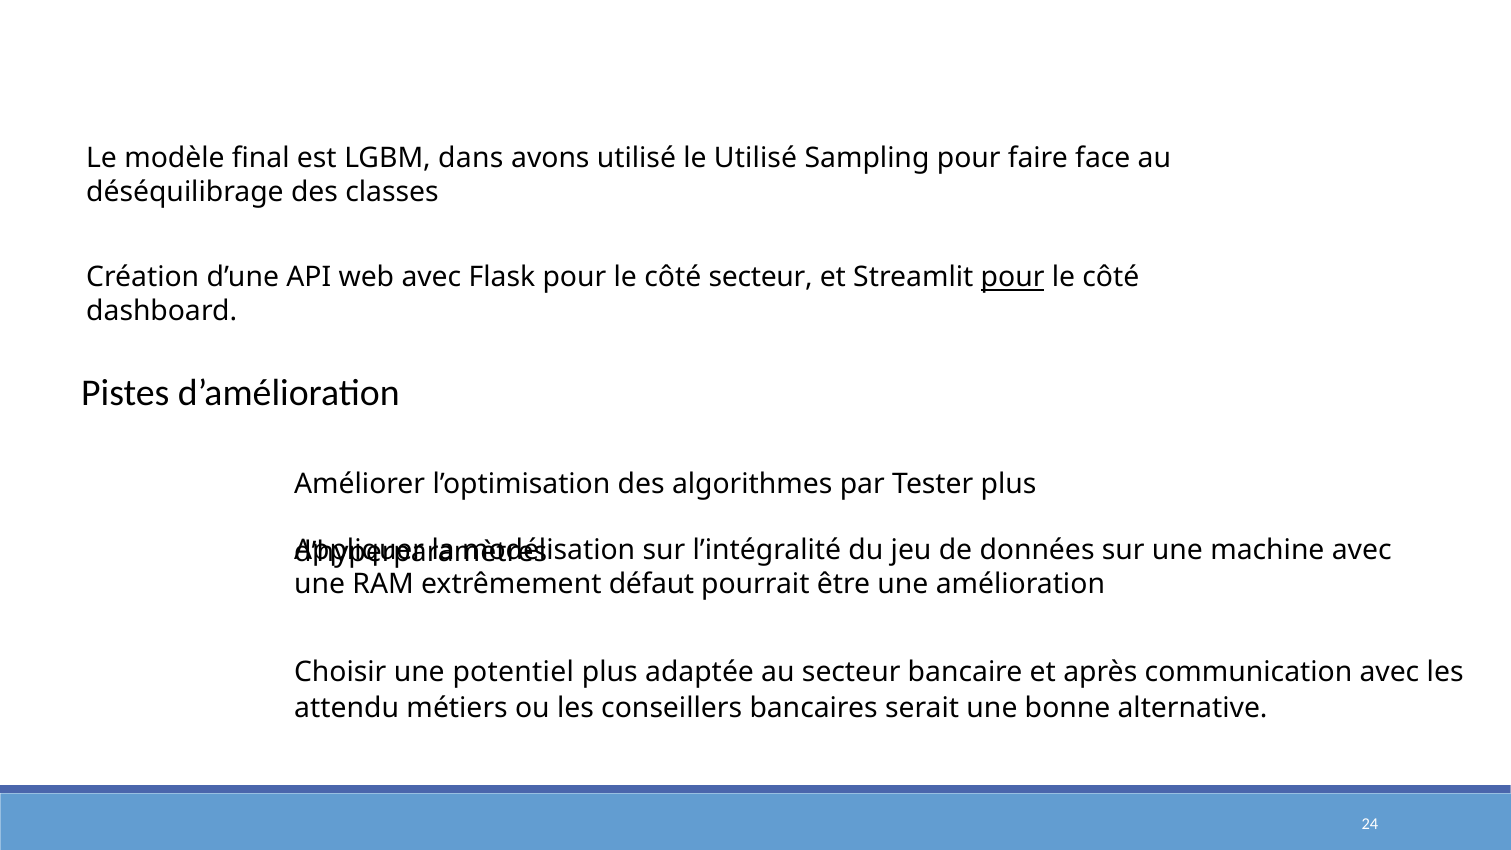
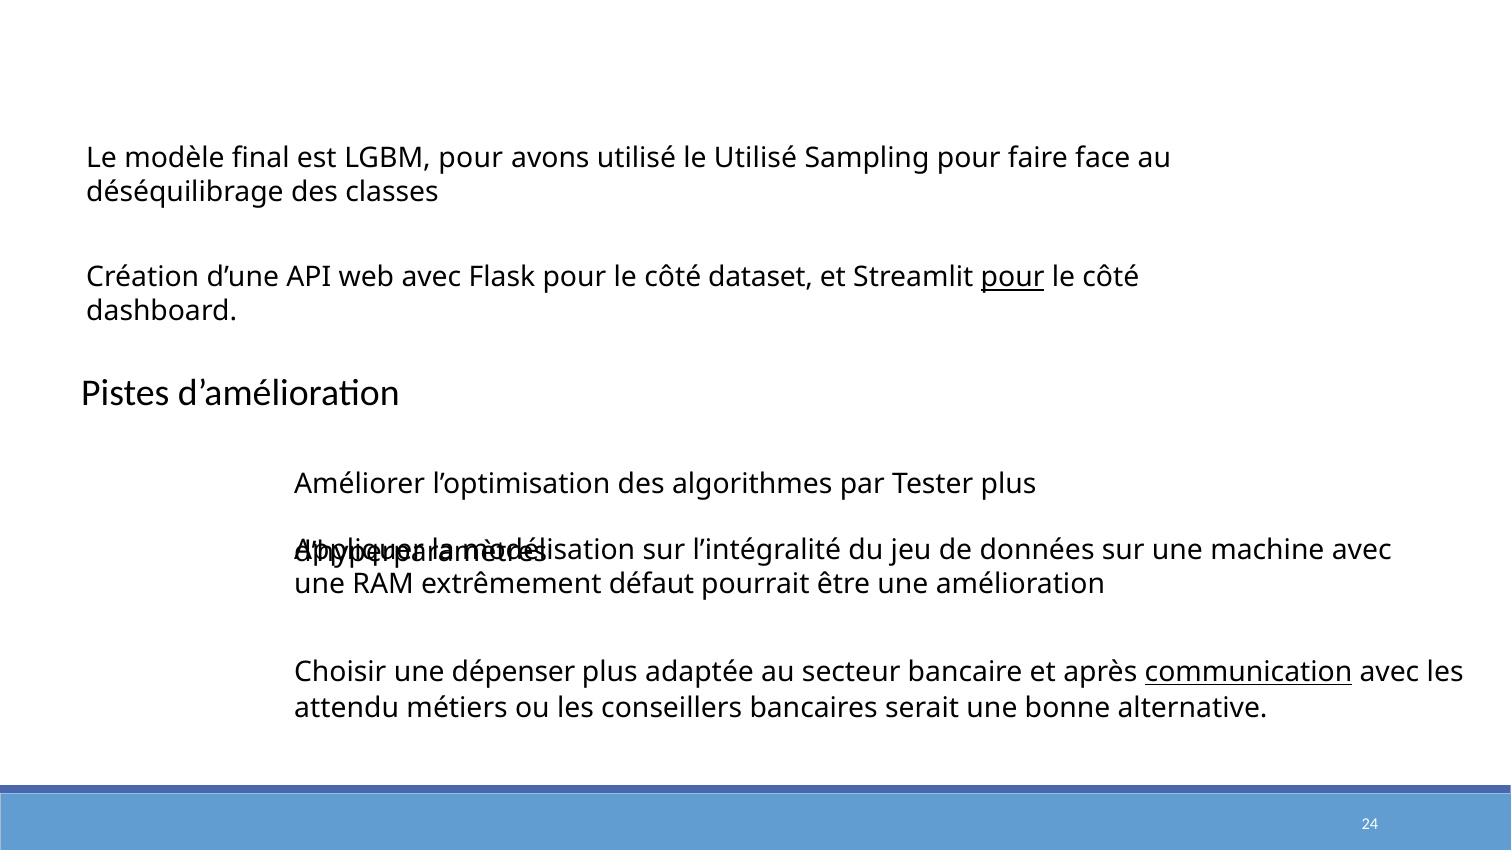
LGBM dans: dans -> pour (471, 158)
côté secteur: secteur -> dataset (761, 278)
potentiel: potentiel -> dépenser (514, 672)
communication underline: none -> present (1248, 672)
